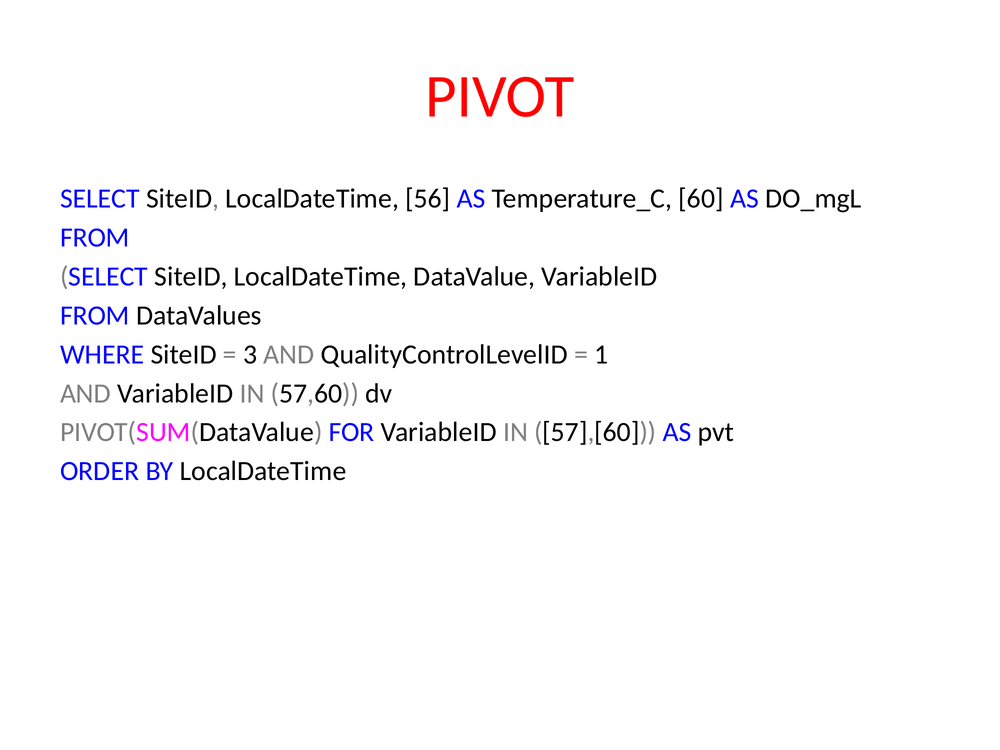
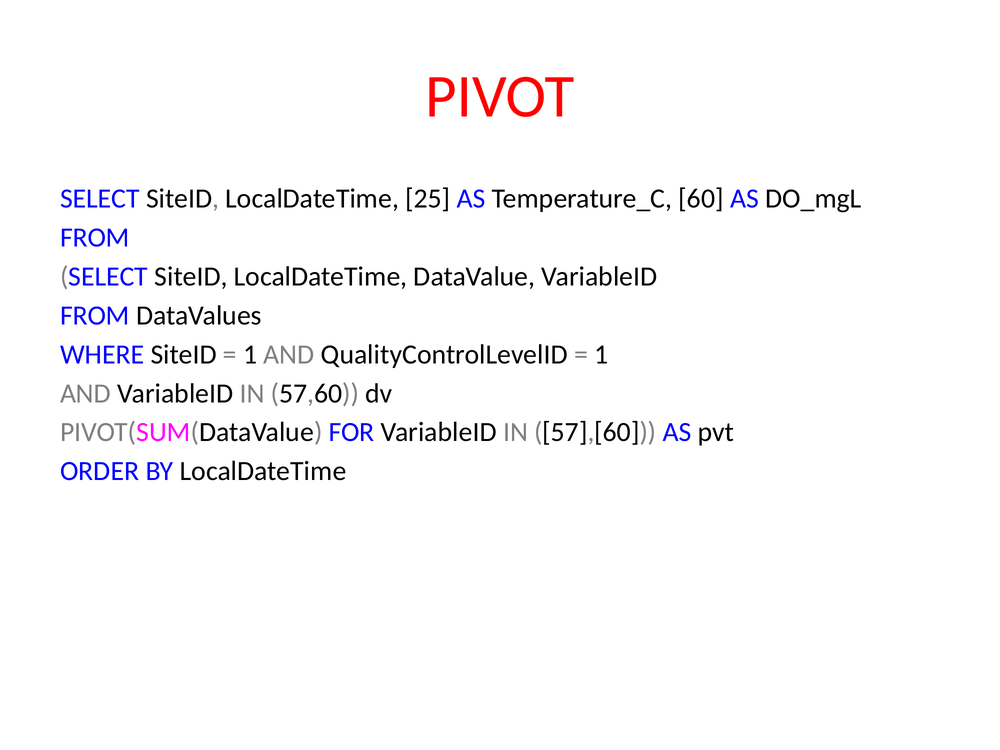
56: 56 -> 25 (428, 199)
3: 3 -> 1 (250, 354)
